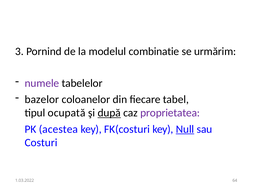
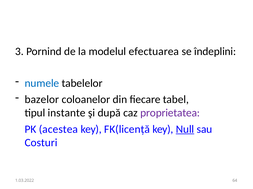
combinatie: combinatie -> efectuarea (154, 52)
urmărim: urmărim -> îndeplini (215, 52)
numele colour: purple -> blue (42, 84)
ocupată: ocupată -> instante (67, 113)
după underline: present -> none (109, 113)
FK(costuri: FK(costuri -> FK(licență (127, 130)
